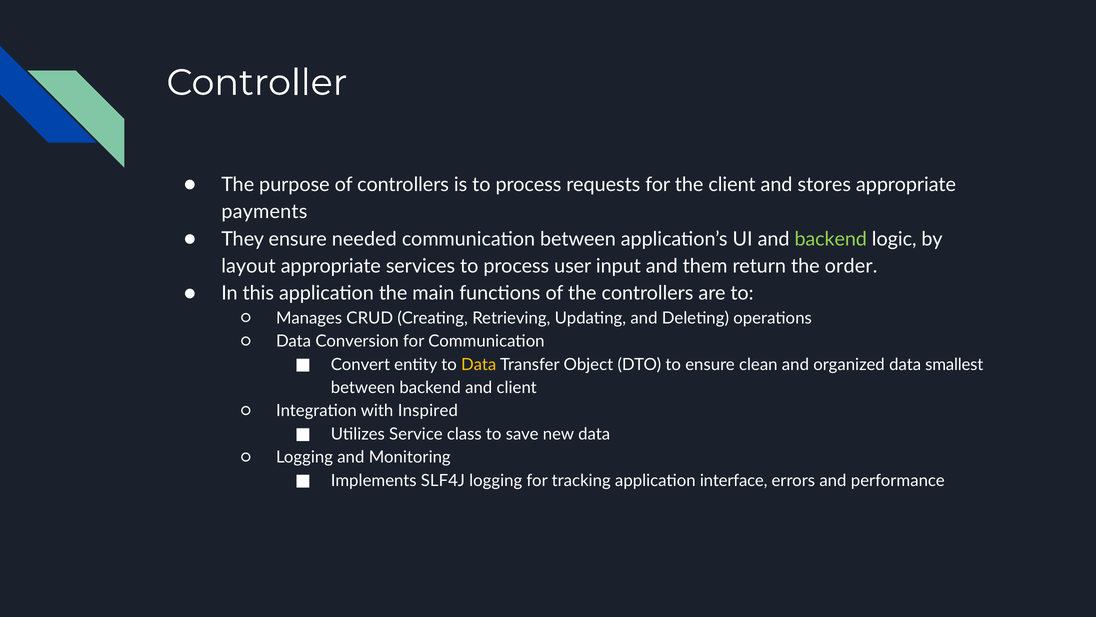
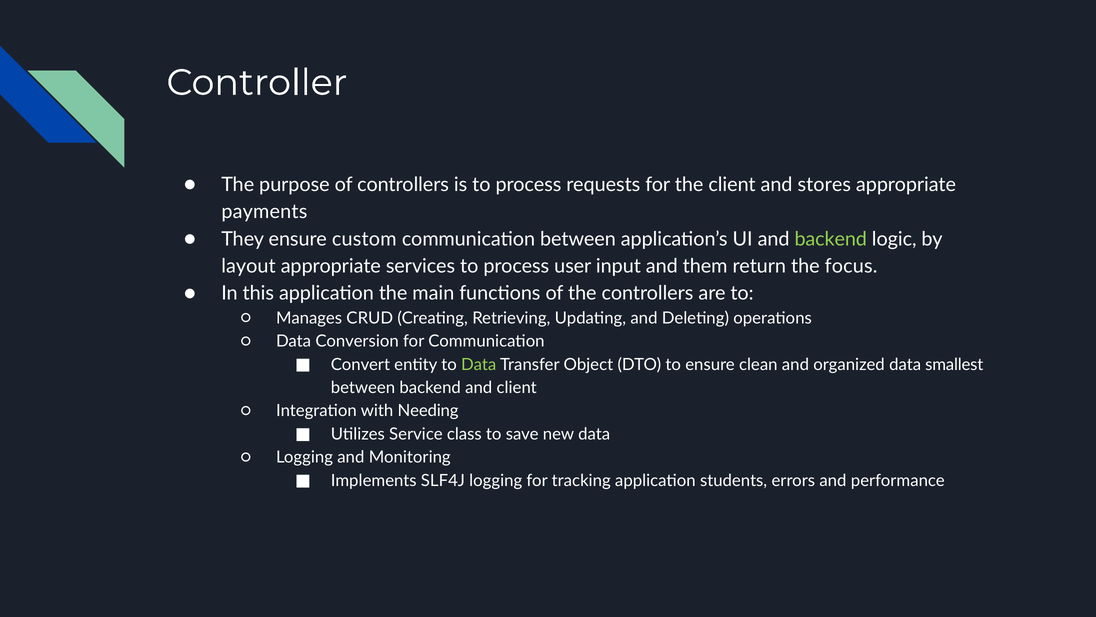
needed: needed -> custom (364, 239)
order: order -> focus (851, 266)
Data colour: yellow -> light green (479, 364)
Inspired: Inspired -> Needing (428, 411)
interface: interface -> students (734, 480)
